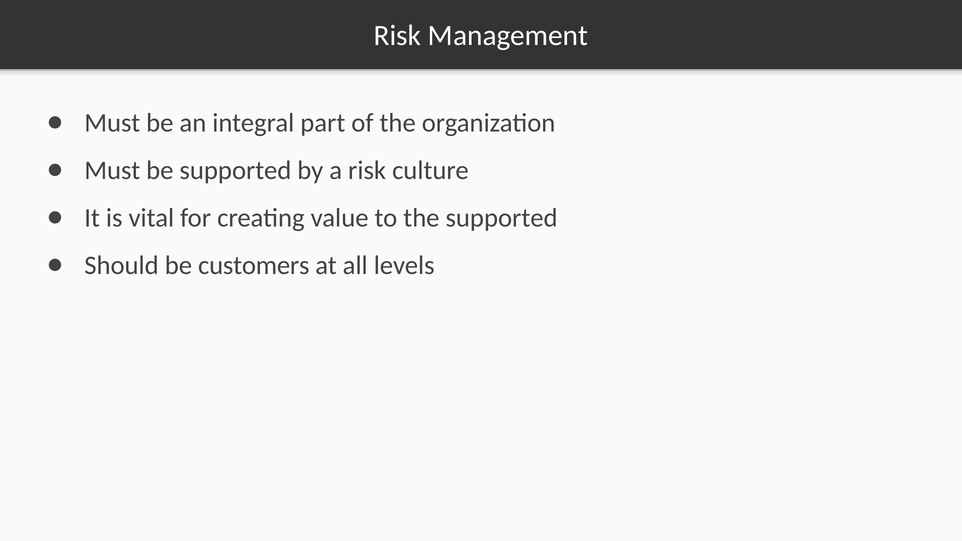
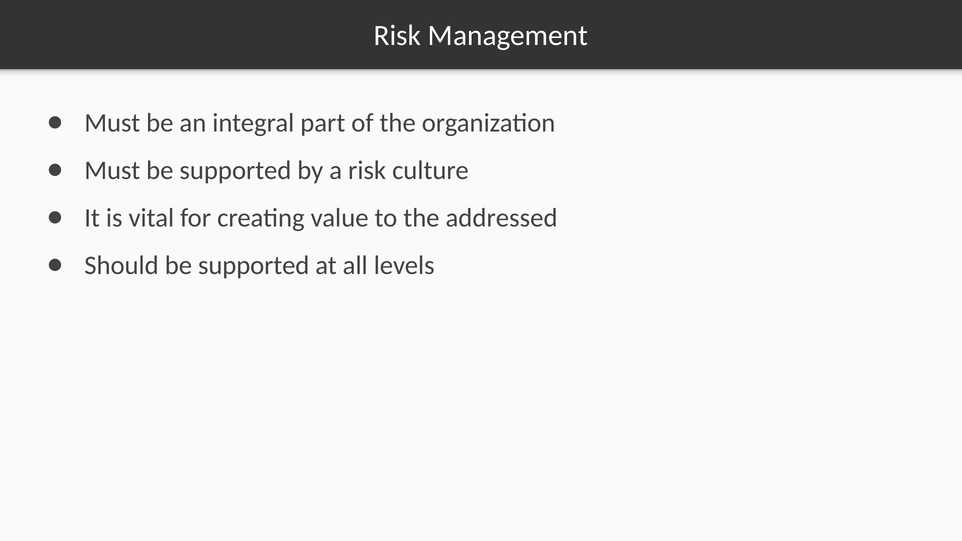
the supported: supported -> addressed (502, 218)
Should be customers: customers -> supported (254, 265)
